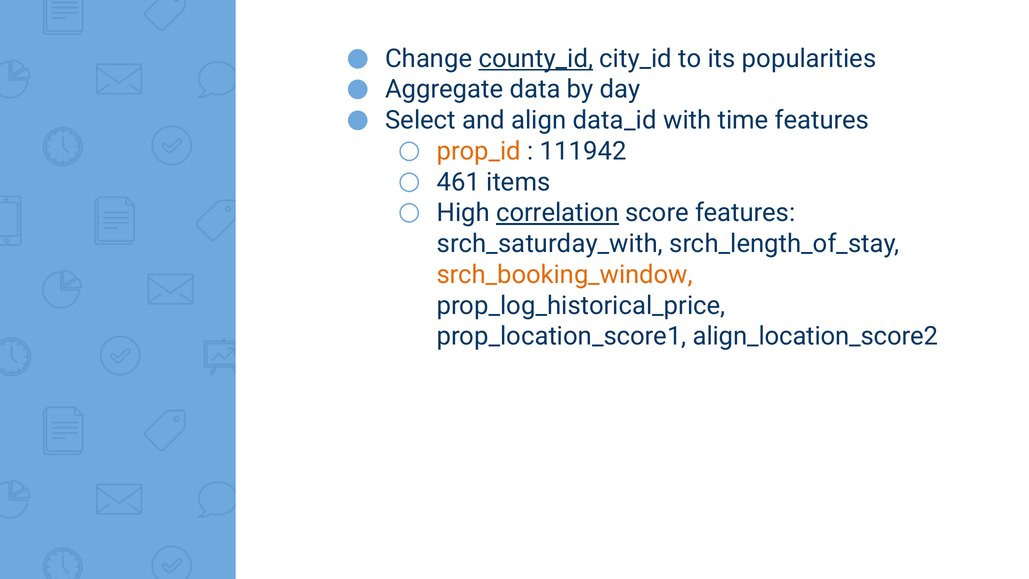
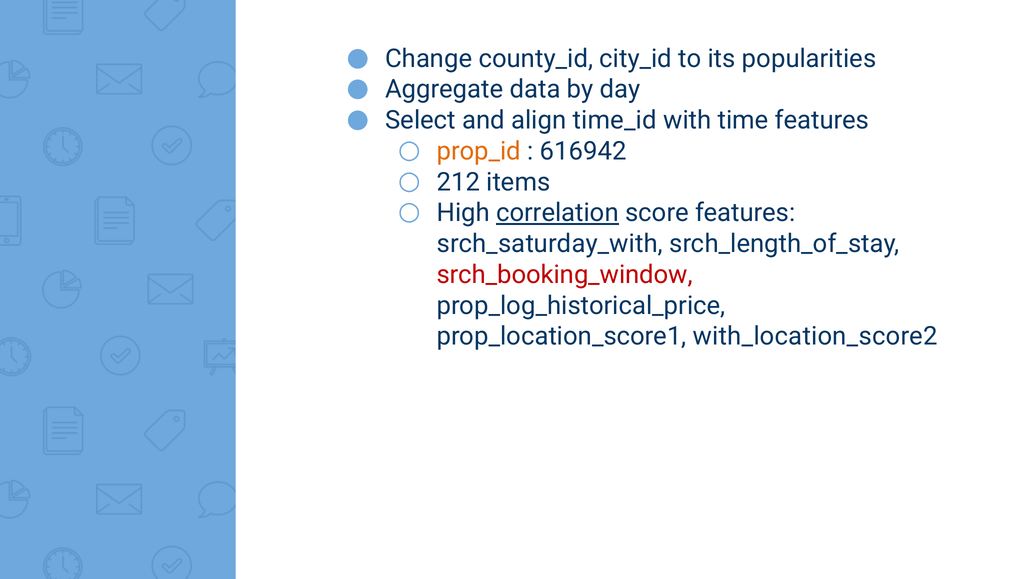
county_id underline: present -> none (536, 59)
data_id: data_id -> time_id (615, 120)
111942: 111942 -> 616942 (583, 151)
461: 461 -> 212 (458, 182)
srch_booking_window colour: orange -> red (565, 275)
align_location_score2: align_location_score2 -> with_location_score2 (815, 336)
